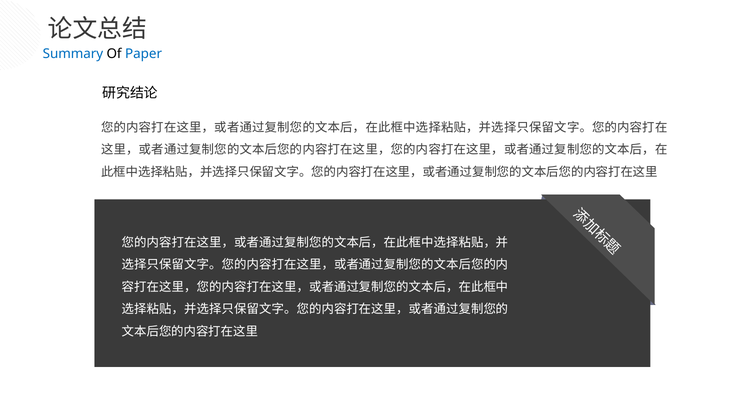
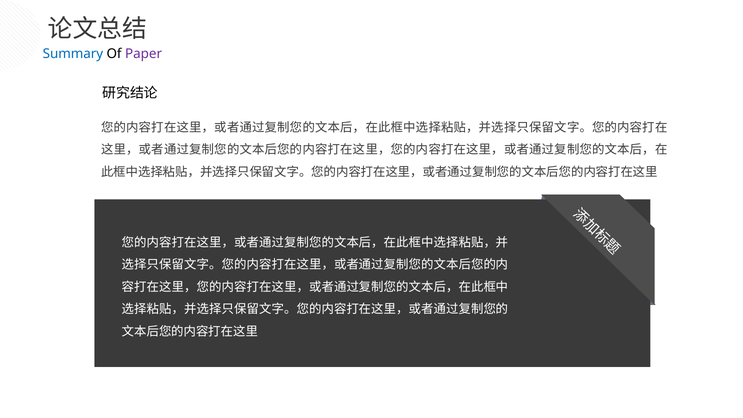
Paper colour: blue -> purple (144, 54)
